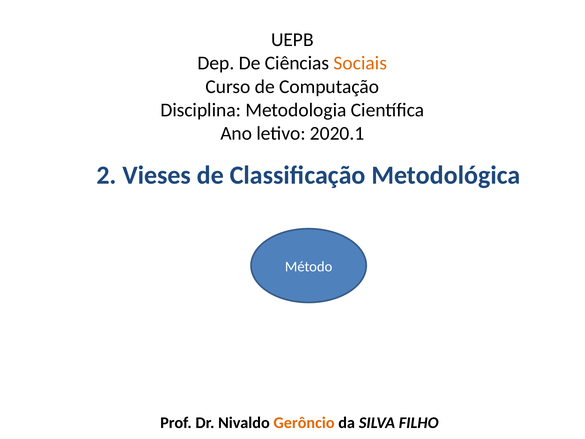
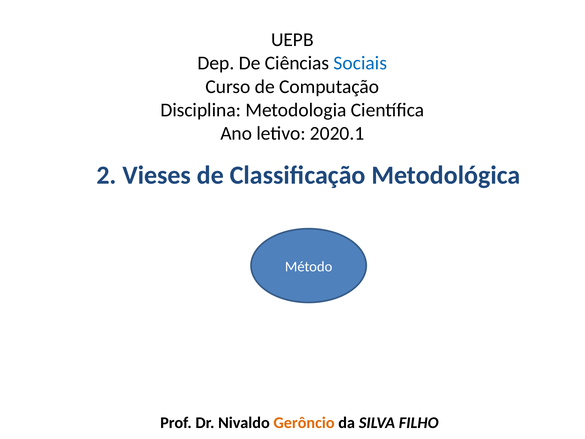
Sociais colour: orange -> blue (360, 63)
